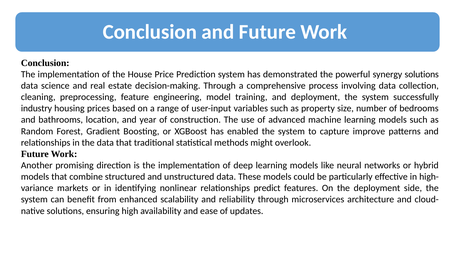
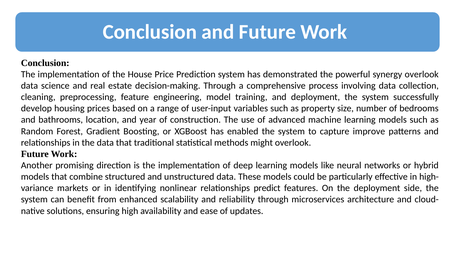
synergy solutions: solutions -> overlook (422, 74)
industry: industry -> develop (36, 108)
